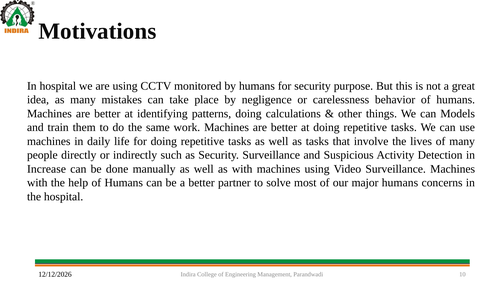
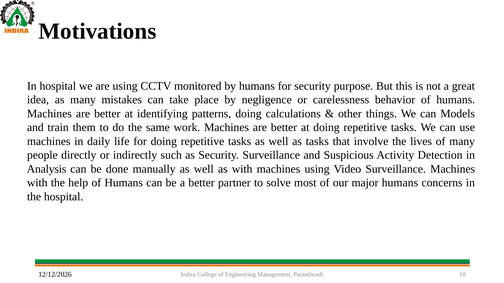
Increase: Increase -> Analysis (47, 169)
